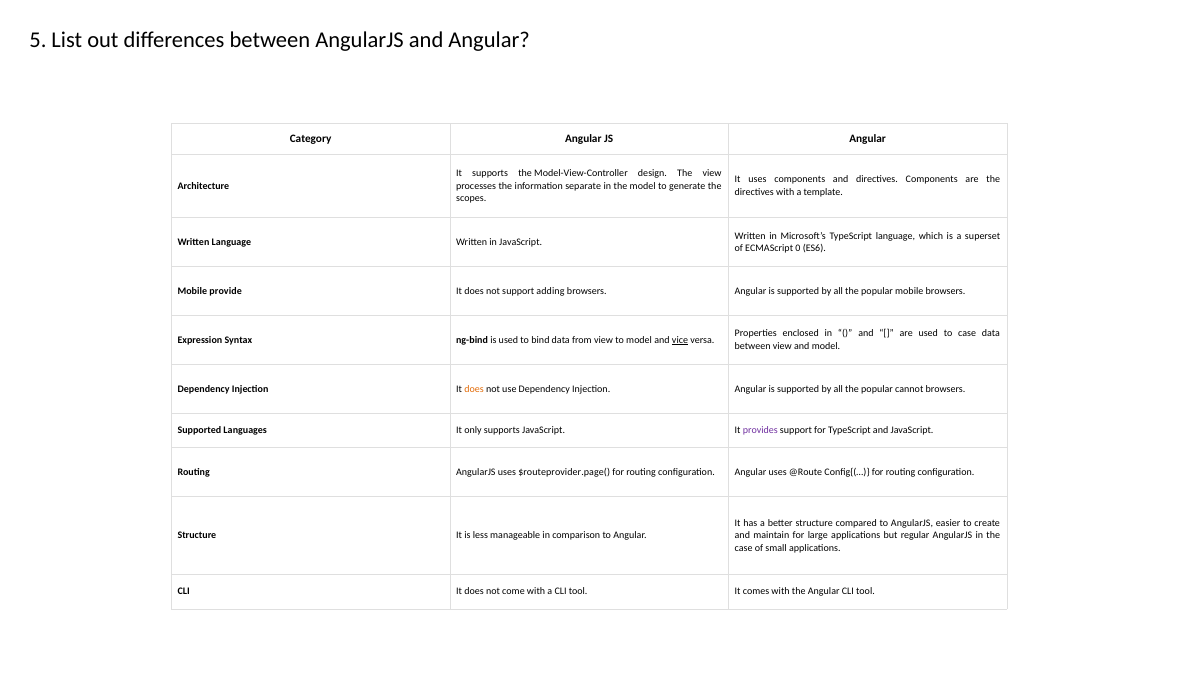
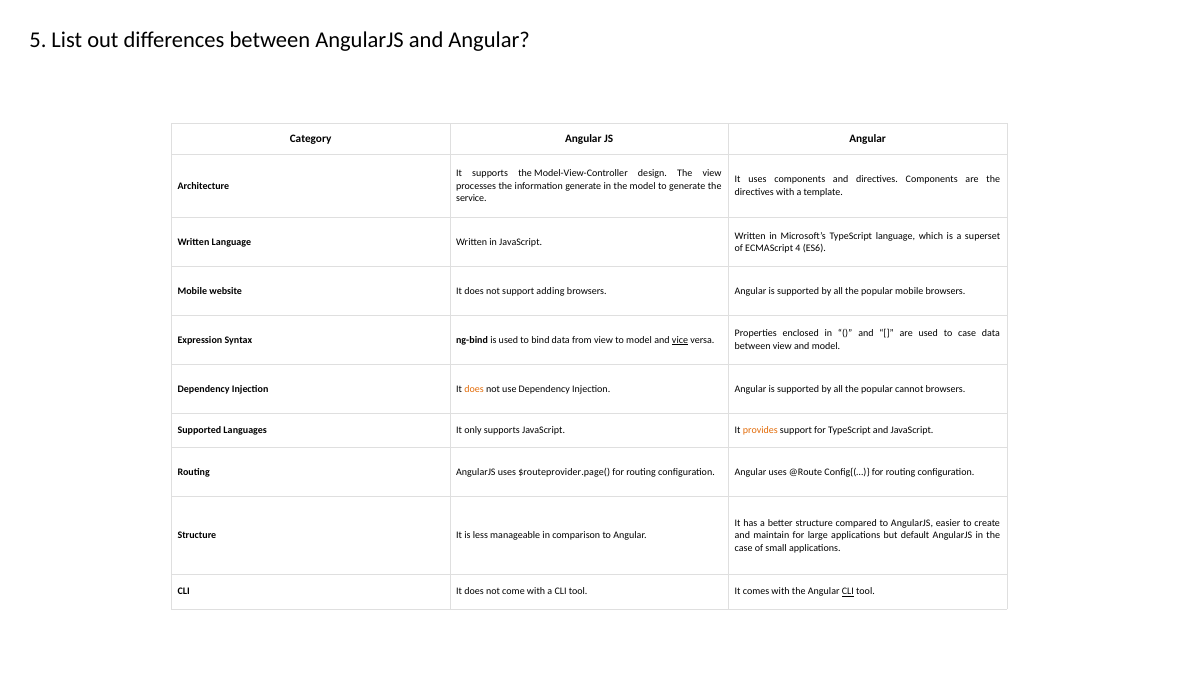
information separate: separate -> generate (583, 186)
scopes: scopes -> service (471, 198)
0: 0 -> 4 (798, 248)
provide: provide -> website (226, 291)
provides colour: purple -> orange (760, 431)
regular: regular -> default (915, 536)
CLI underline: none -> present (848, 592)
